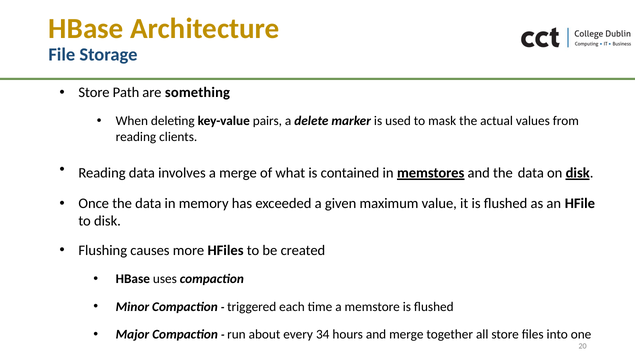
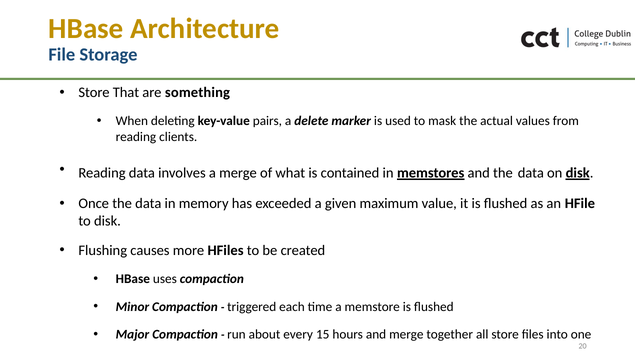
Path: Path -> That (126, 93)
34: 34 -> 15 (323, 335)
